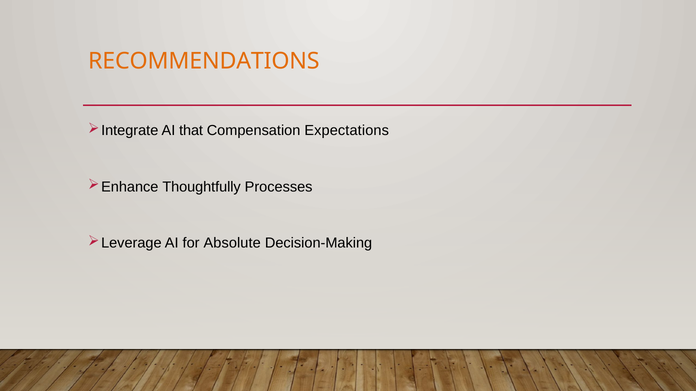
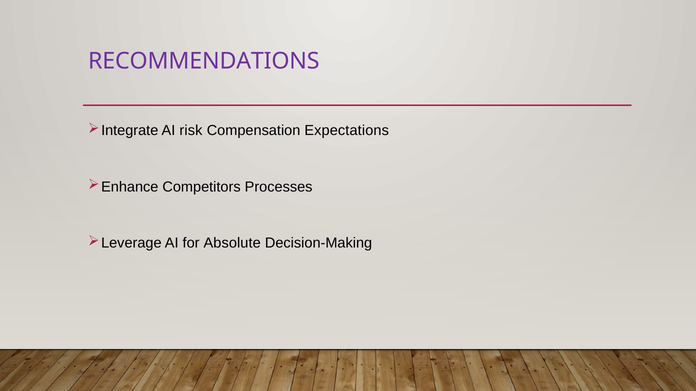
RECOMMENDATIONS colour: orange -> purple (204, 61)
that: that -> risk (191, 131)
Thoughtfully: Thoughtfully -> Competitors (202, 187)
